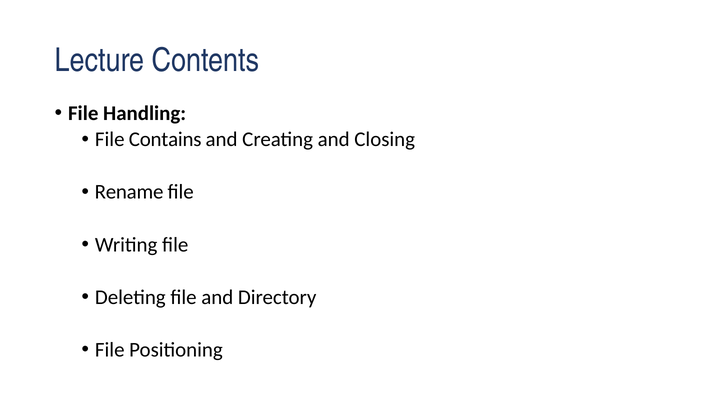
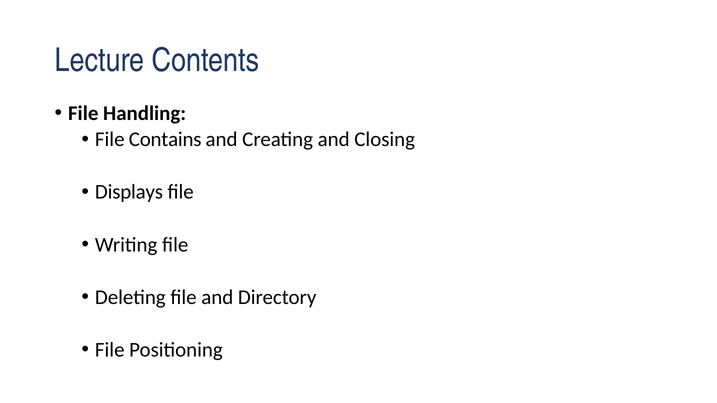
Rename: Rename -> Displays (129, 192)
